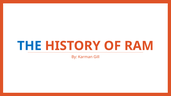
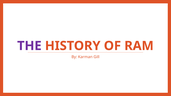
THE colour: blue -> purple (29, 46)
